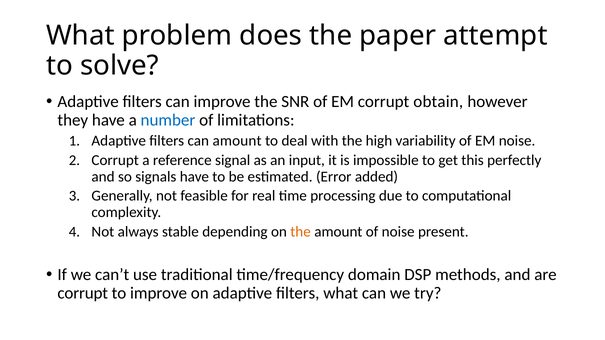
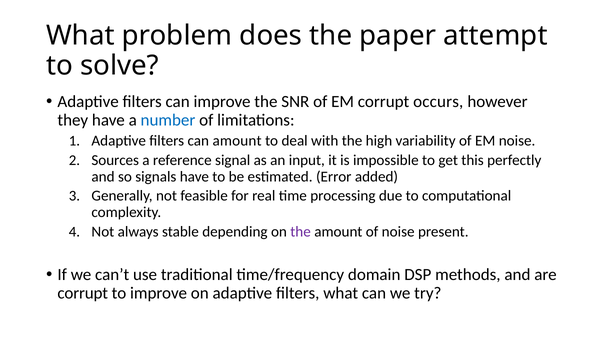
obtain: obtain -> occurs (438, 102)
Corrupt: Corrupt -> Sources (115, 160)
the colour: orange -> purple (301, 232)
